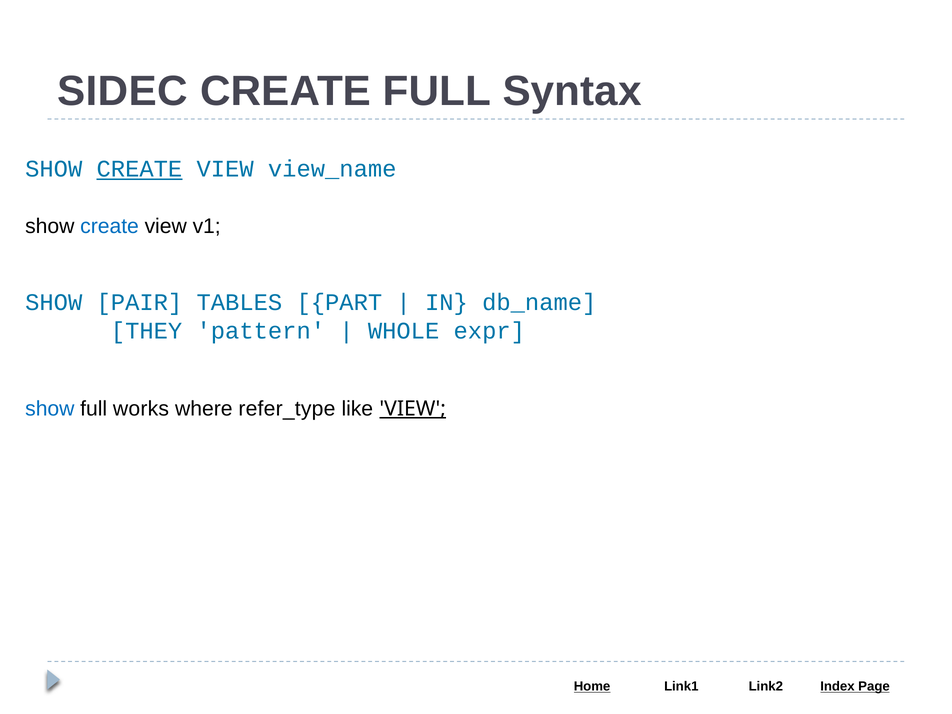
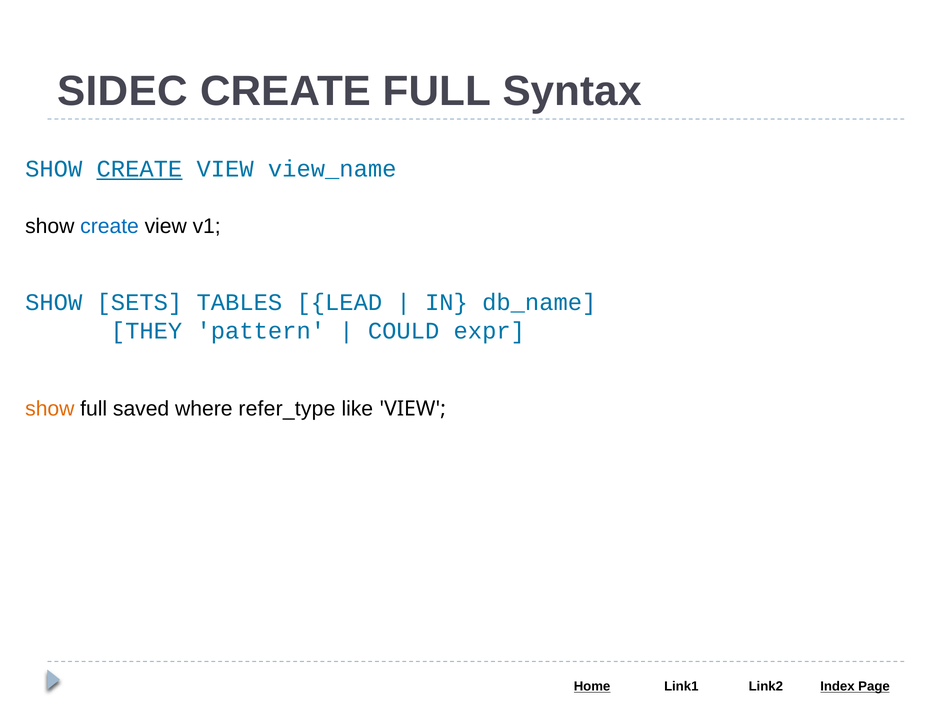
PAIR: PAIR -> SETS (139, 302)
PART: PART -> LEAD (339, 302)
WHOLE: WHOLE -> COULD (404, 331)
show colour: blue -> orange (50, 409)
works: works -> saved (141, 409)
VIEW underline: present -> none (413, 409)
